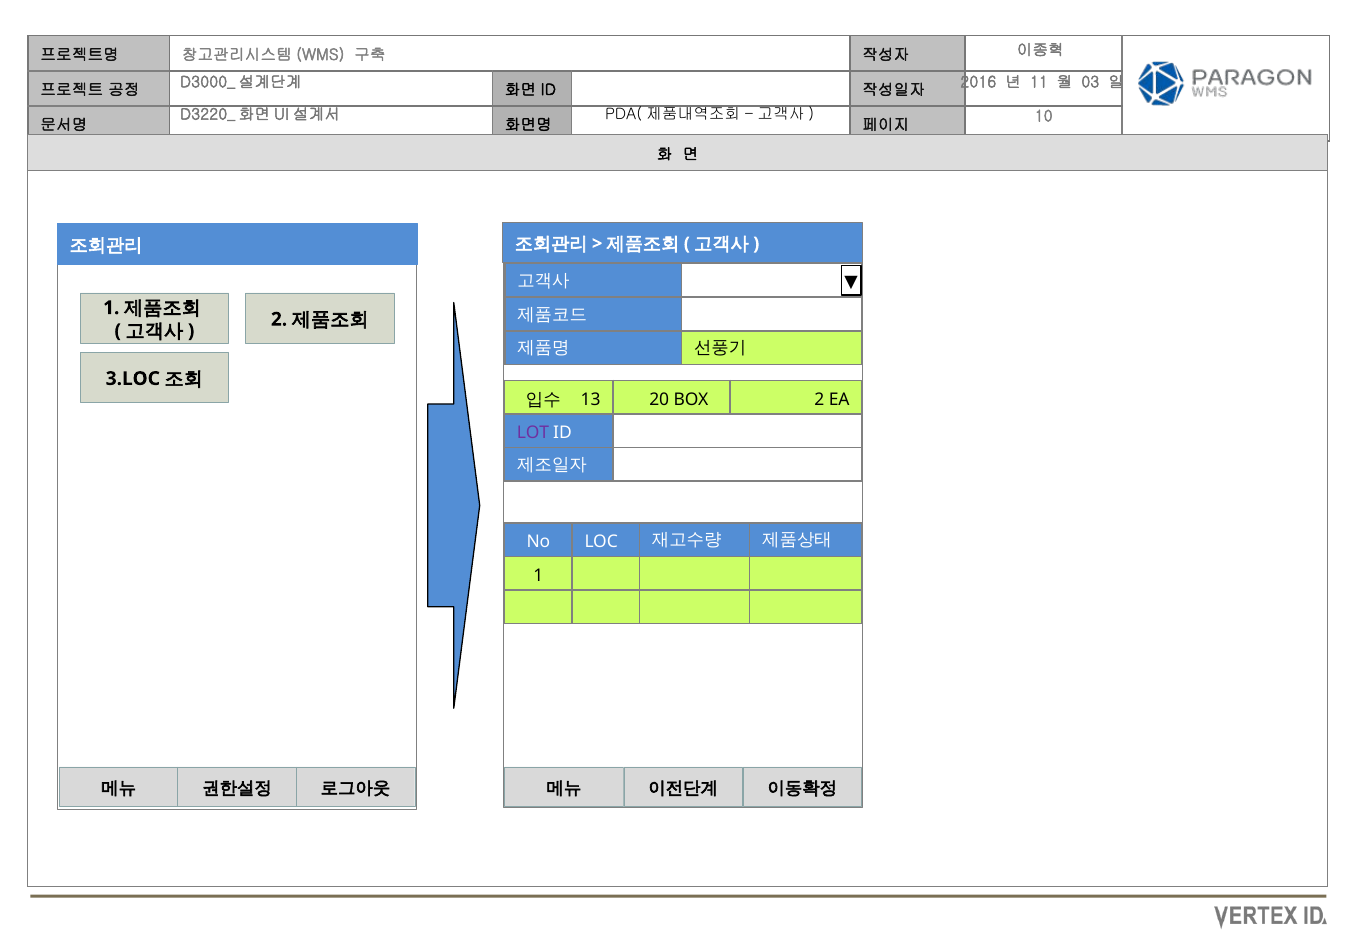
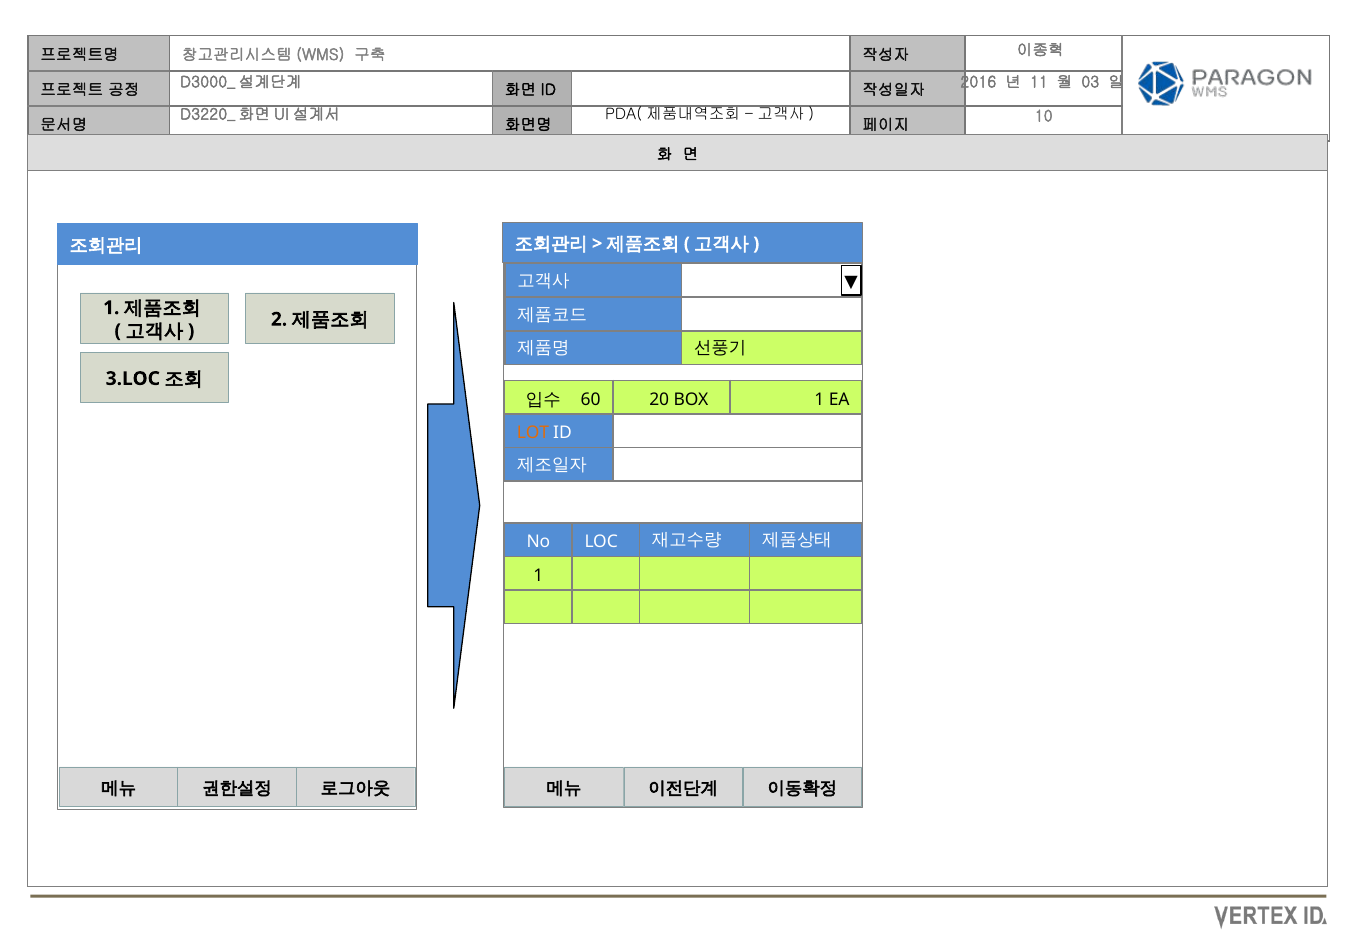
13: 13 -> 60 (591, 400)
BOX 2: 2 -> 1 (819, 400)
LOT colour: purple -> orange (533, 433)
